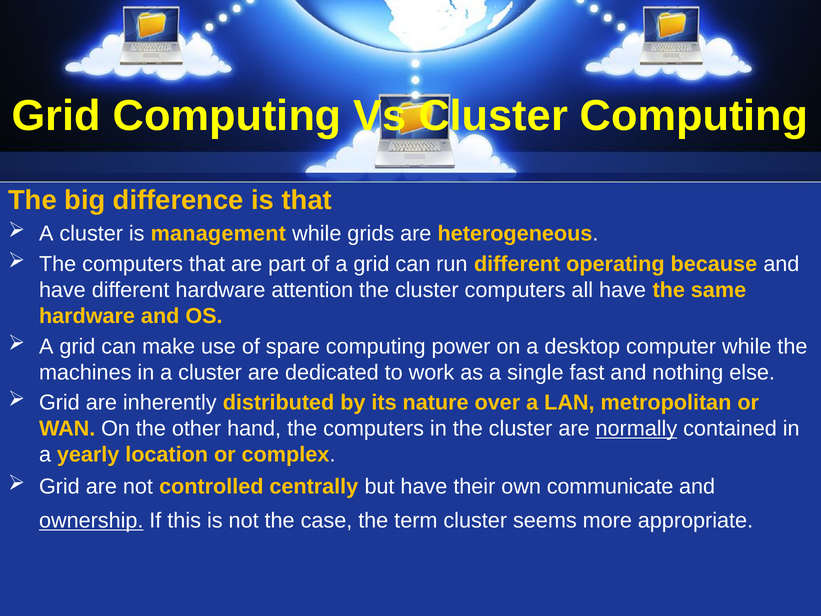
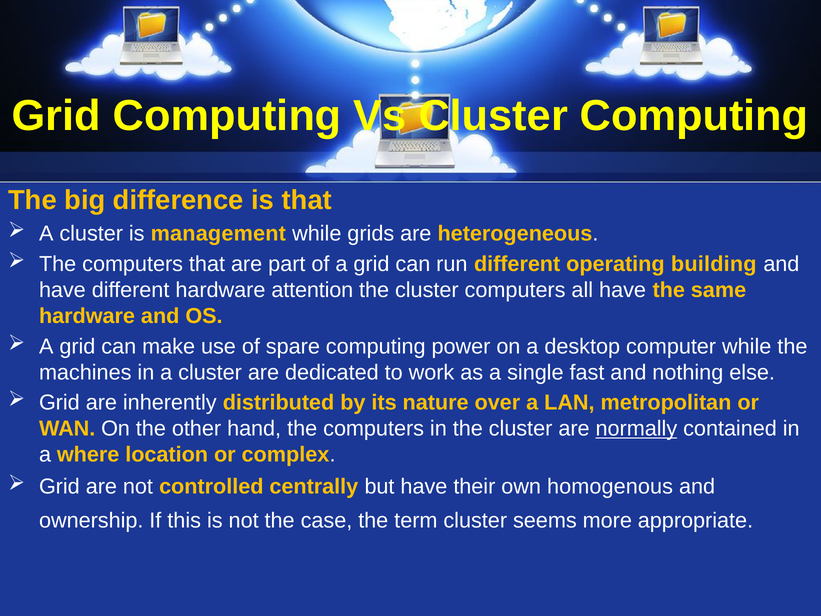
because: because -> building (714, 264)
yearly: yearly -> where (88, 455)
communicate: communicate -> homogenous (610, 486)
ownership underline: present -> none (91, 520)
